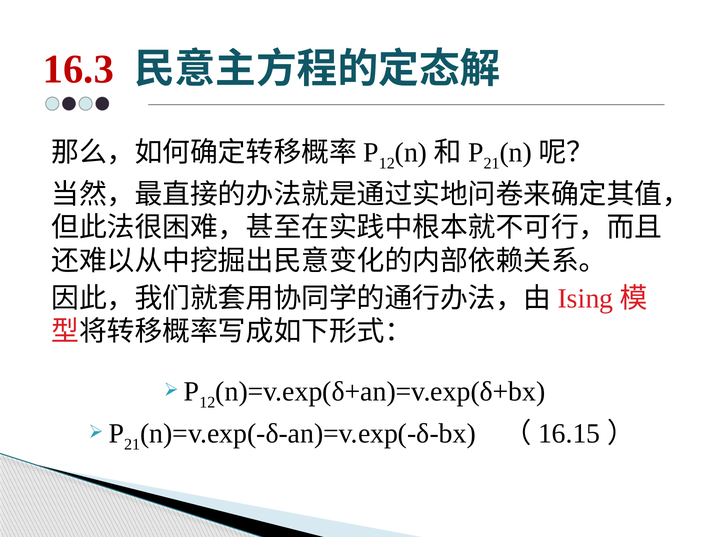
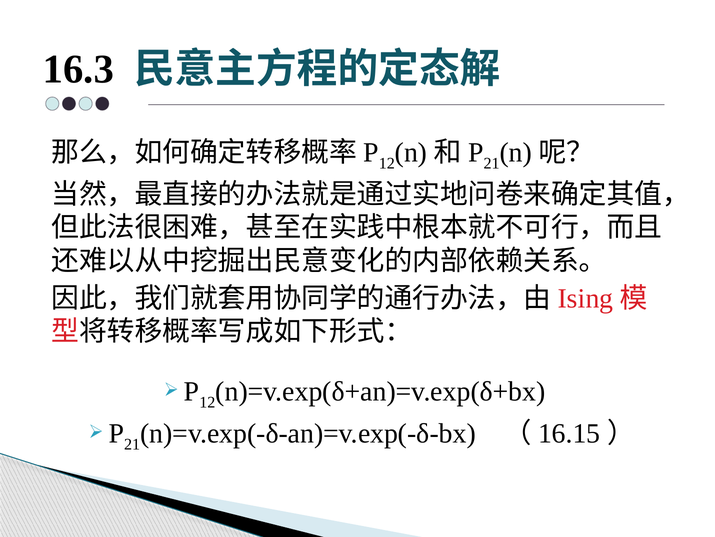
16.3 colour: red -> black (78, 69)
